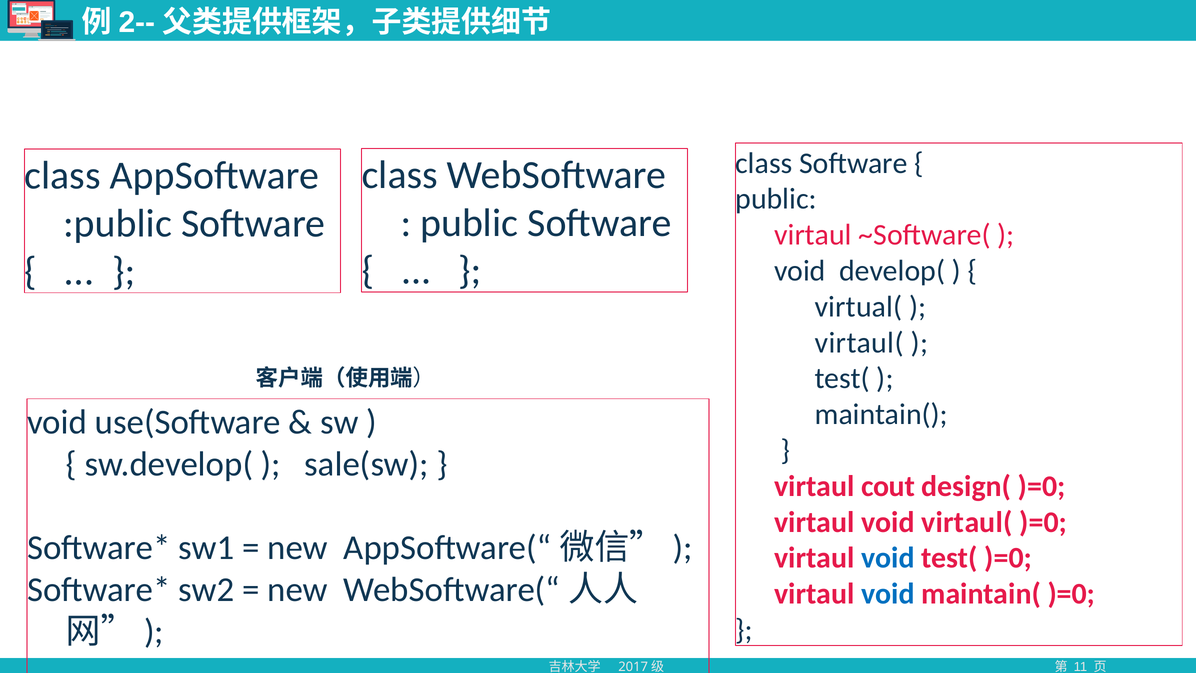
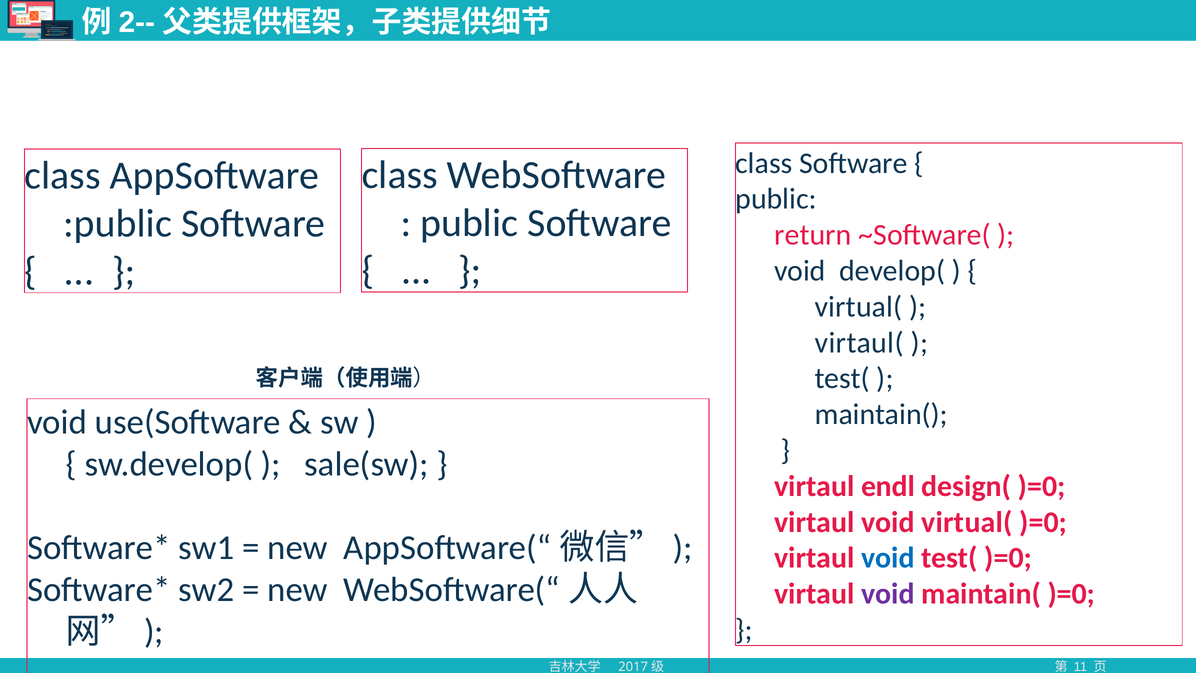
virtaul: virtaul -> return (813, 235)
cout: cout -> endl (888, 486)
void virtaul(: virtaul( -> virtual( (967, 522)
void colour: blue -> purple (888, 594)
